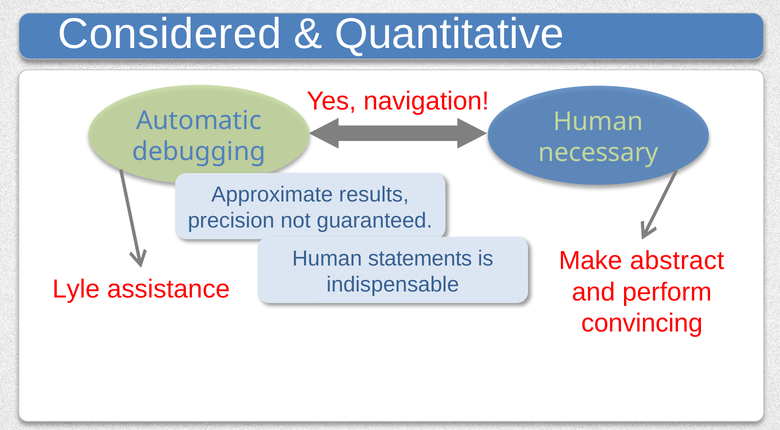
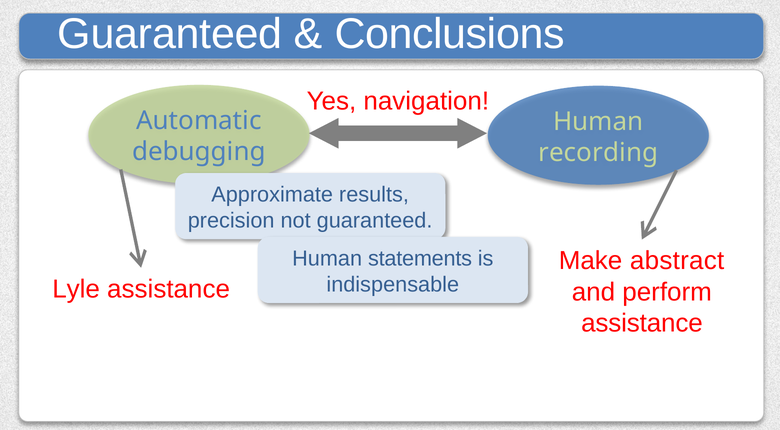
Considered: Considered -> Guaranteed (170, 34)
Quantitative: Quantitative -> Conclusions (450, 34)
necessary: necessary -> recording (598, 153)
convincing: convincing -> assistance (642, 323)
